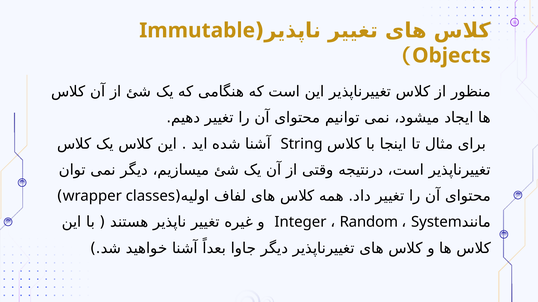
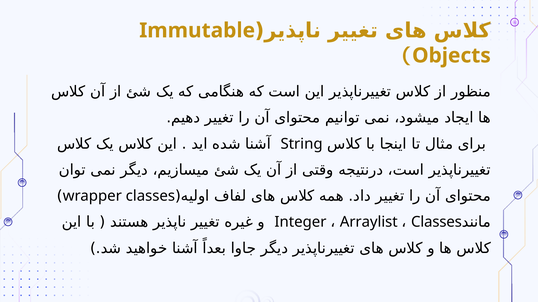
Random: Random -> Arraylist (369, 223)
System: System -> Classes (436, 223)
